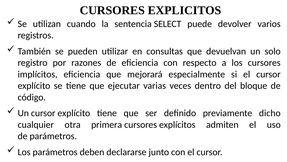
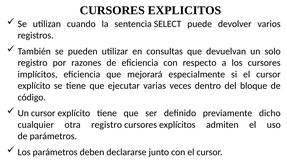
otra primera: primera -> registro (107, 124)
